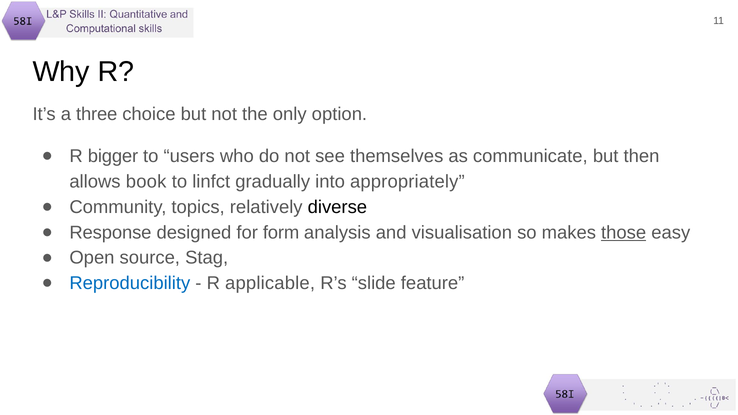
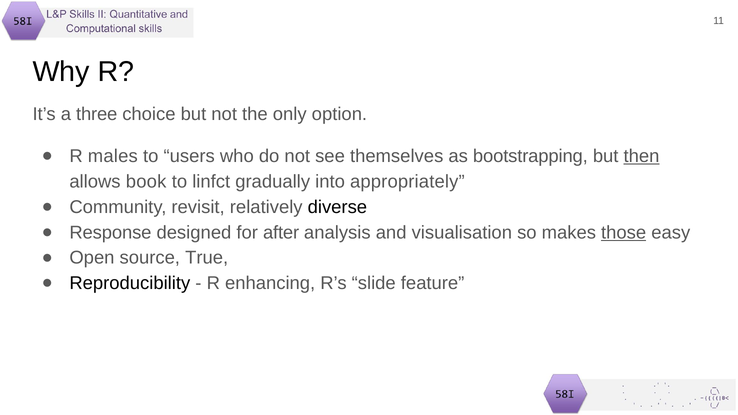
bigger: bigger -> males (113, 156)
communicate: communicate -> bootstrapping (530, 156)
then underline: none -> present (642, 156)
topics: topics -> revisit (198, 207)
form: form -> after (281, 233)
Stag: Stag -> True (207, 258)
Reproducibility colour: blue -> black (130, 283)
applicable: applicable -> enhancing (270, 283)
